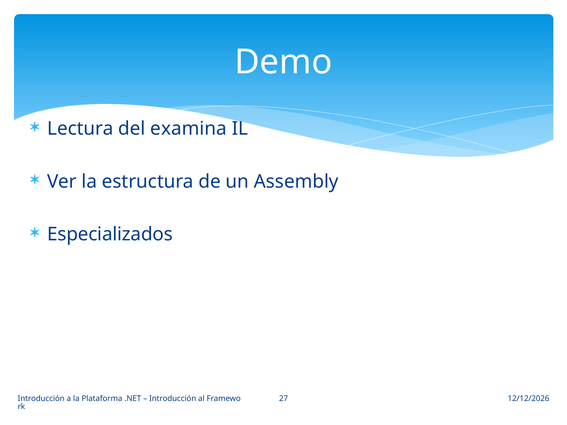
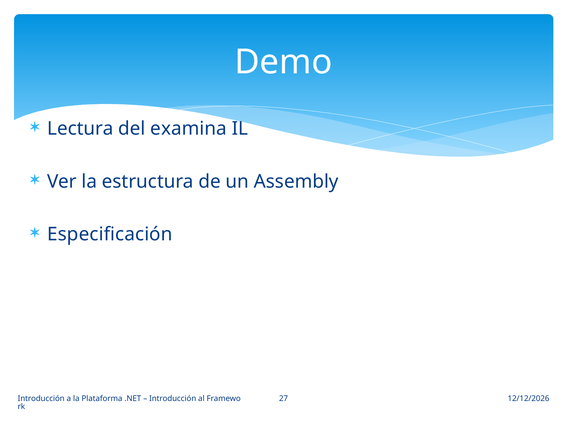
Especializados: Especializados -> Especificación (110, 234)
